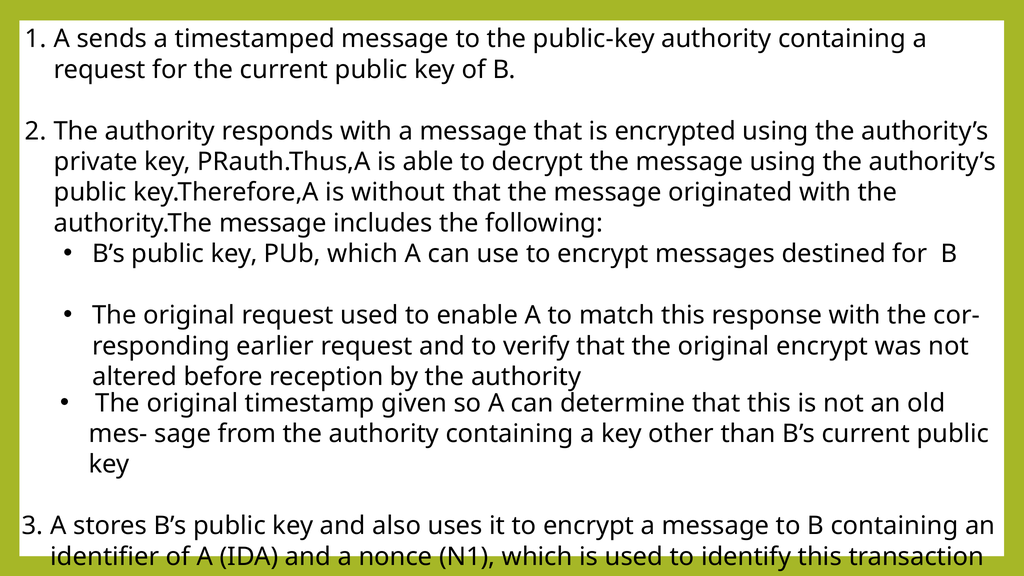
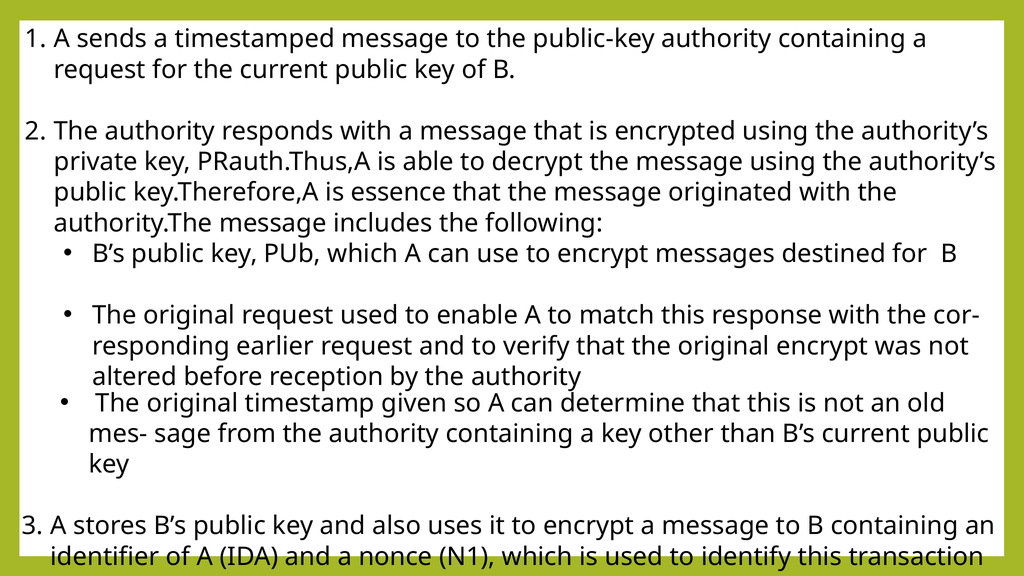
without: without -> essence (398, 193)
